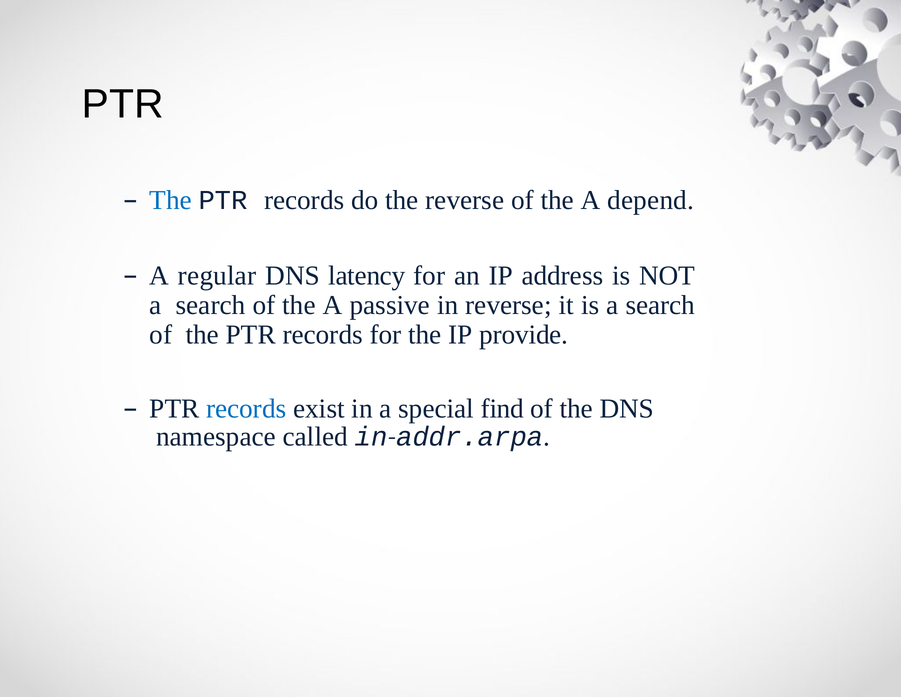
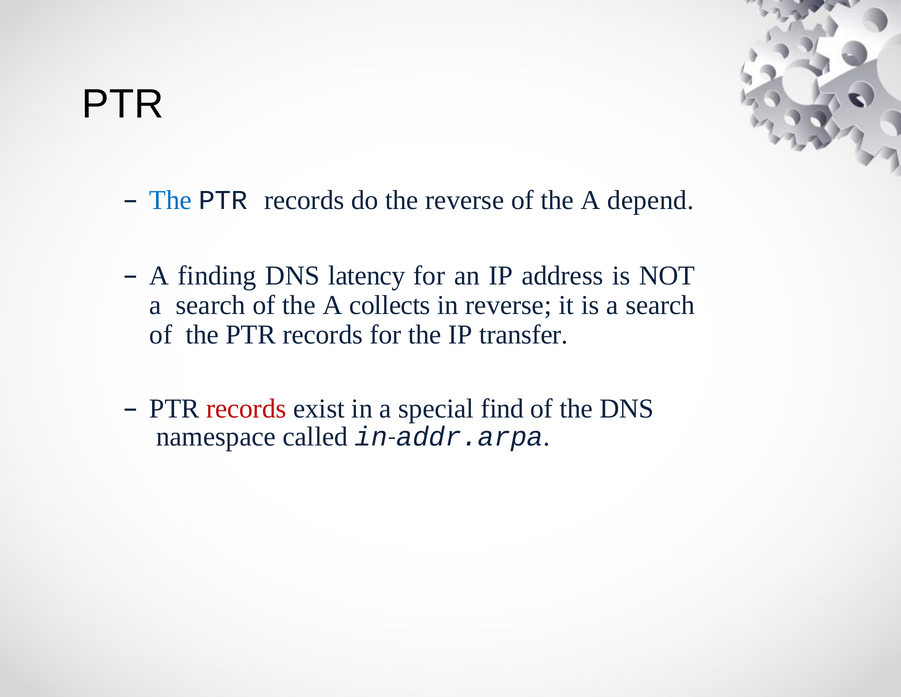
regular: regular -> finding (217, 275)
passive: passive -> collects (390, 305)
provide: provide -> transfer (524, 334)
records colour: blue -> red (246, 408)
